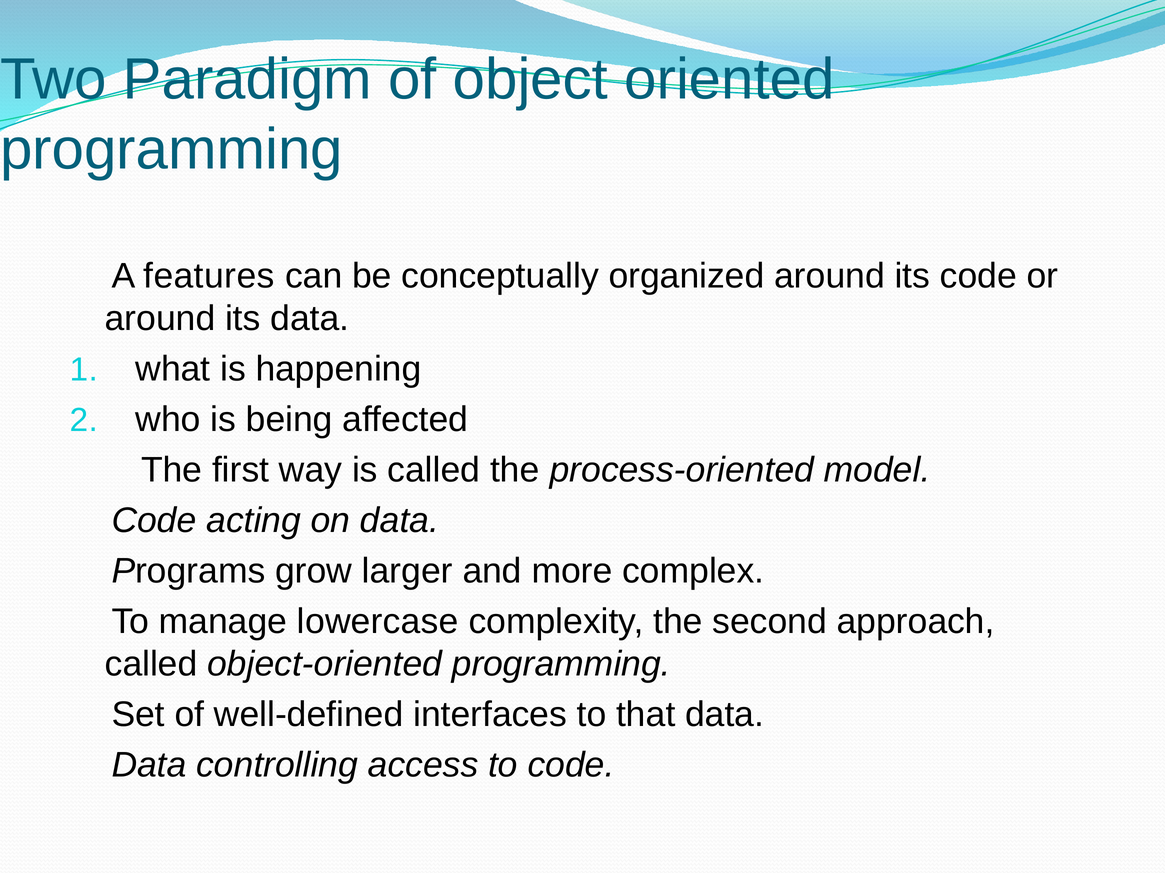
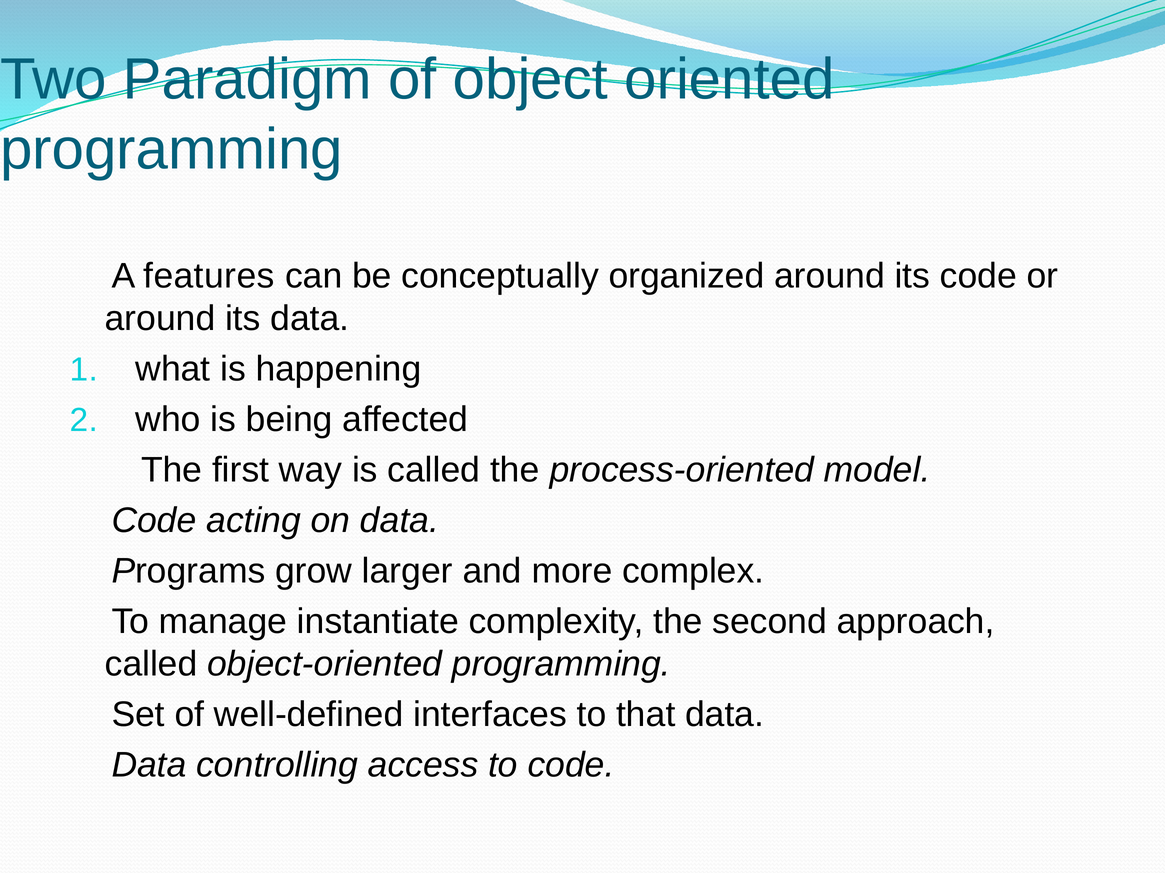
lowercase: lowercase -> instantiate (378, 622)
